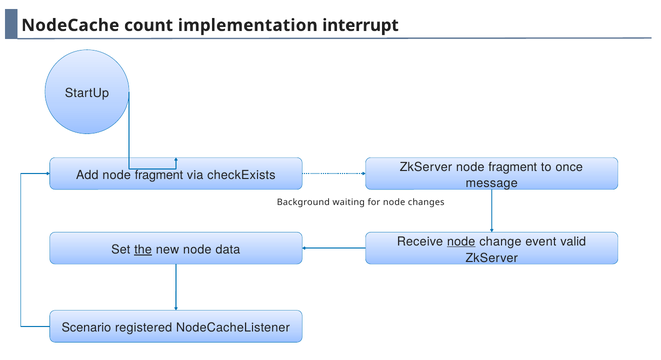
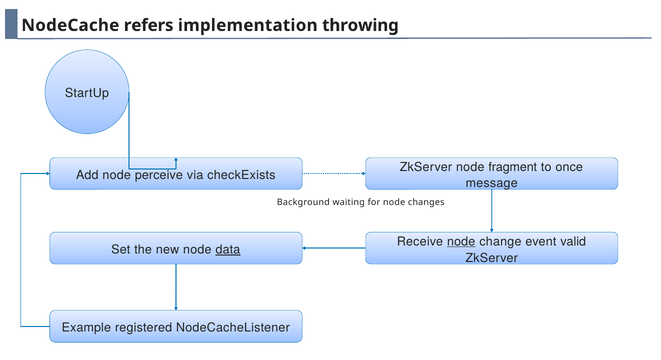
count: count -> refers (149, 25)
interrupt: interrupt -> throwing (361, 25)
Add node fragment: fragment -> perceive (159, 175)
the underline: present -> none (143, 250)
data underline: none -> present (228, 250)
Scenario: Scenario -> Example (86, 328)
